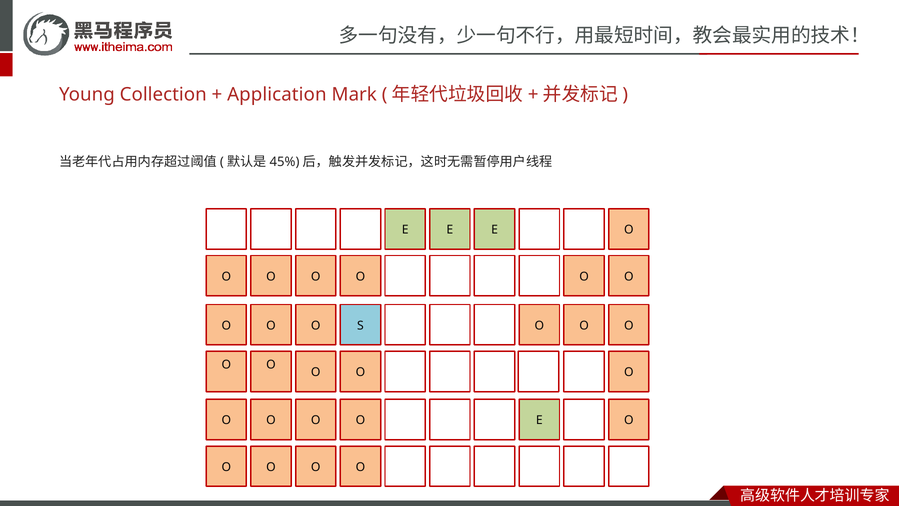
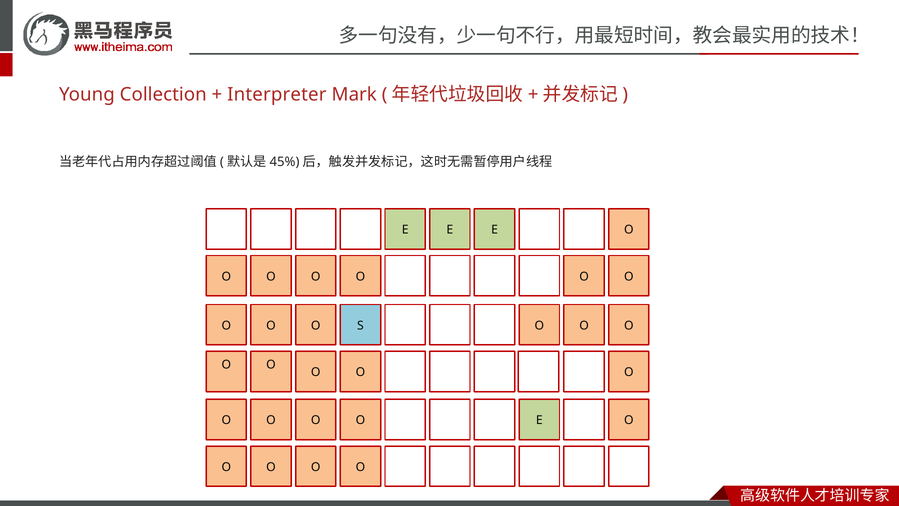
Application: Application -> Interpreter (277, 94)
